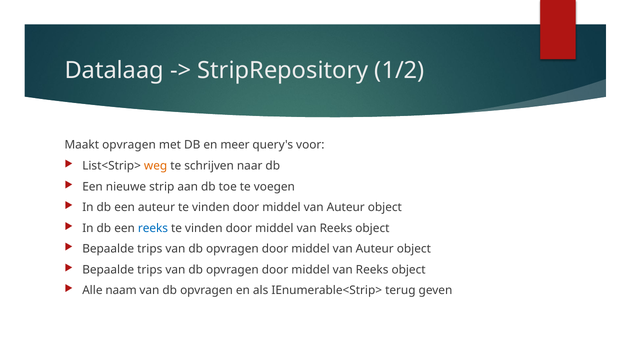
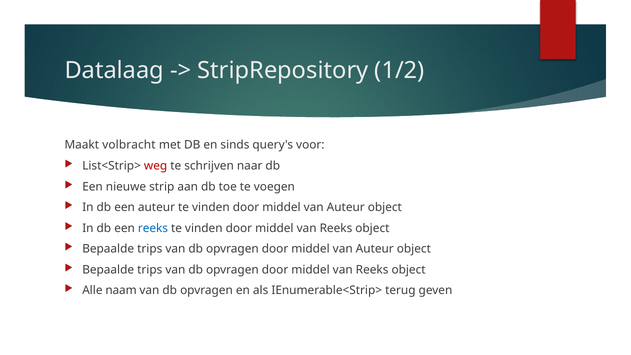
Maakt opvragen: opvragen -> volbracht (129, 145)
meer: meer -> sinds (235, 145)
weg colour: orange -> red (156, 166)
